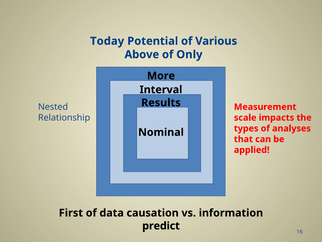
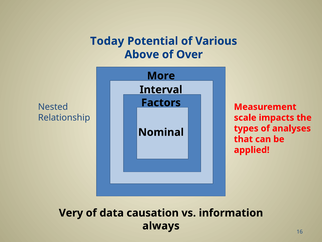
Only: Only -> Over (189, 54)
Results: Results -> Factors (161, 103)
First: First -> Very (71, 213)
predict: predict -> always (161, 225)
